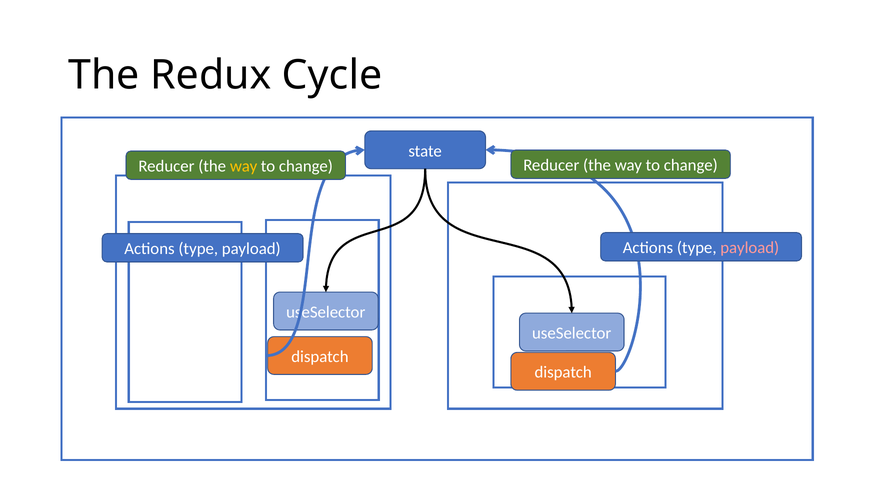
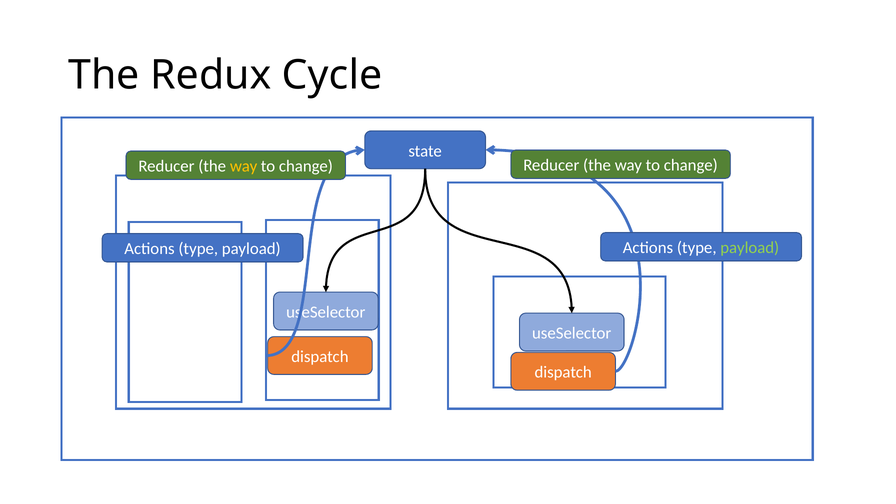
payload colour: pink -> light green (750, 248)
